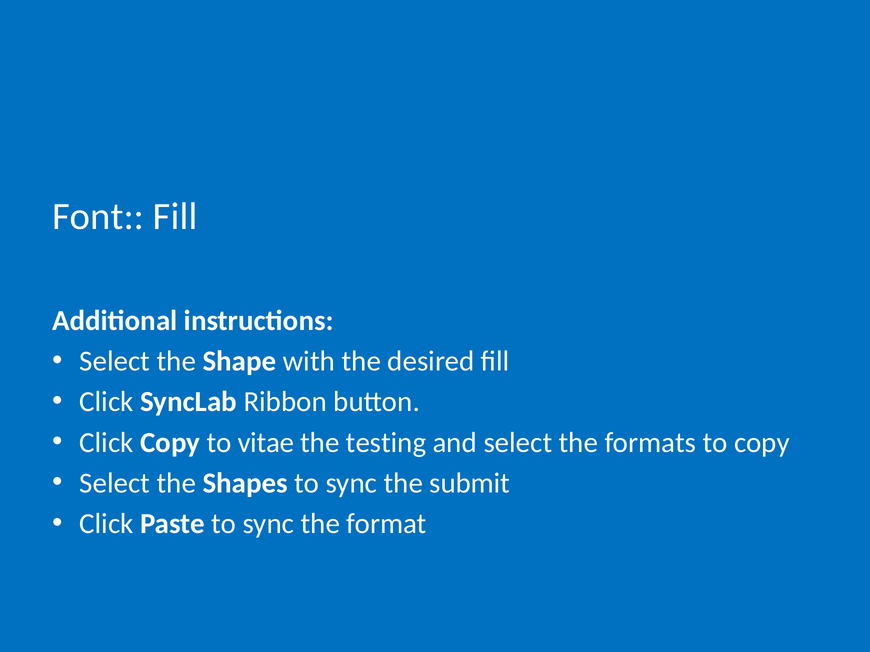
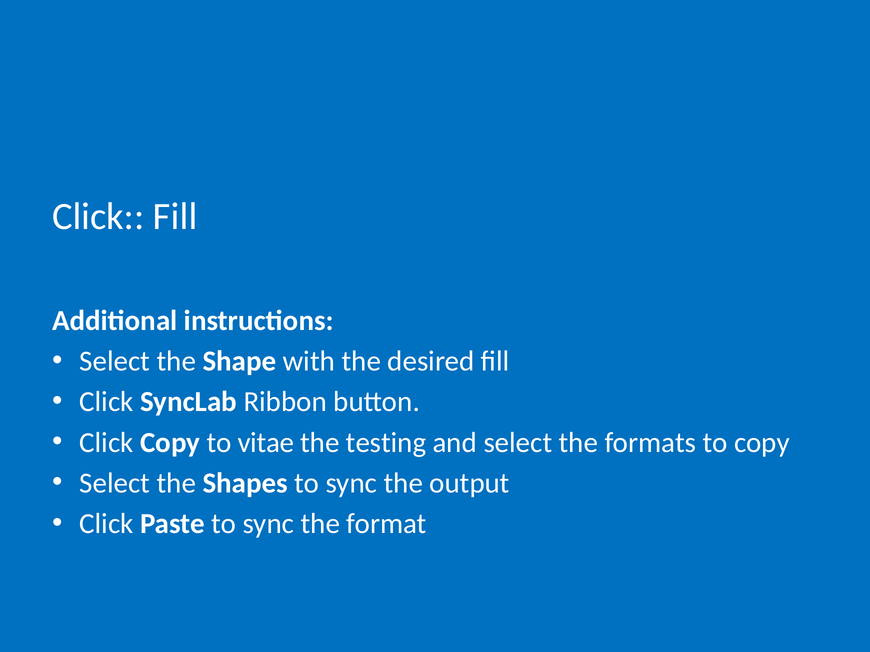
Font: Font -> Click (98, 217)
submit: submit -> output (470, 483)
